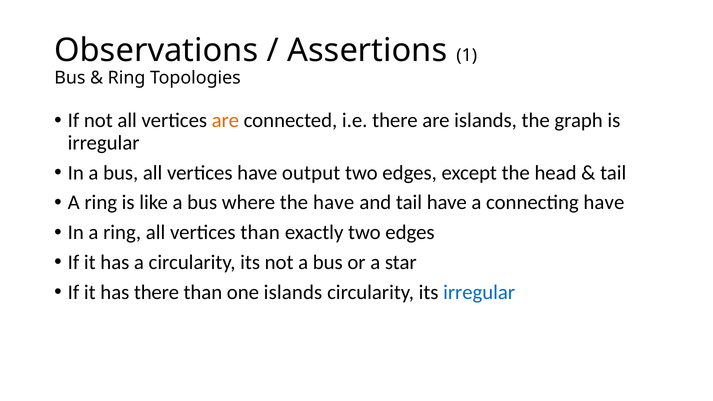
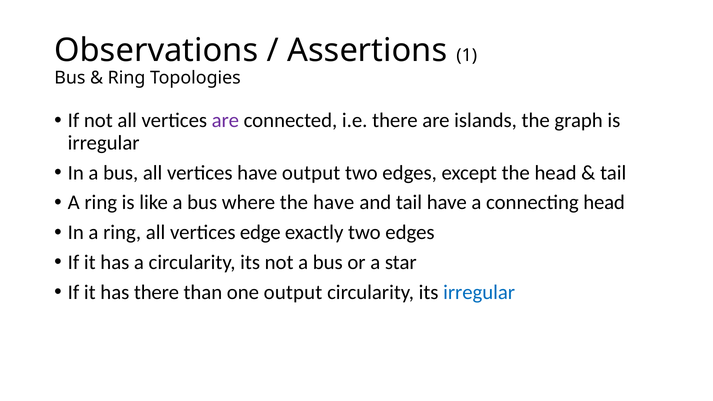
are colour: orange -> purple (225, 121)
connecting have: have -> head (604, 203)
vertices than: than -> edge (260, 232)
one islands: islands -> output (293, 292)
